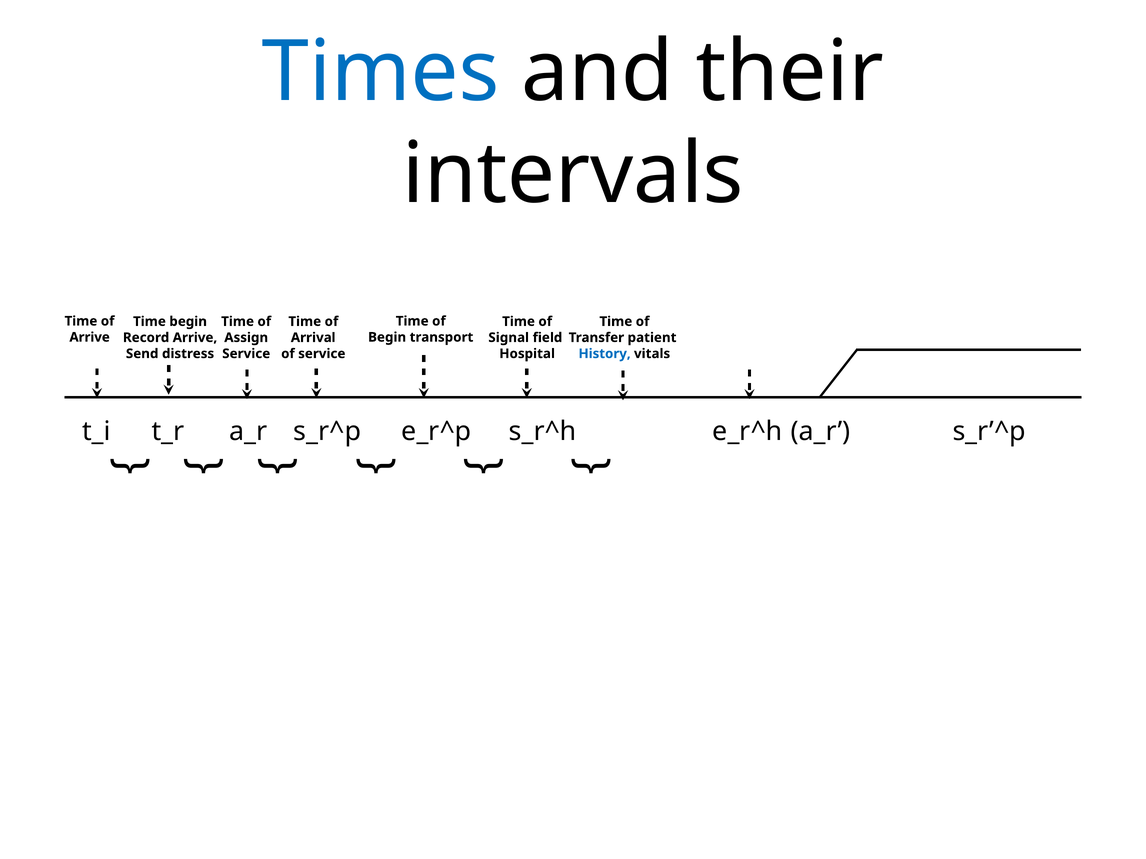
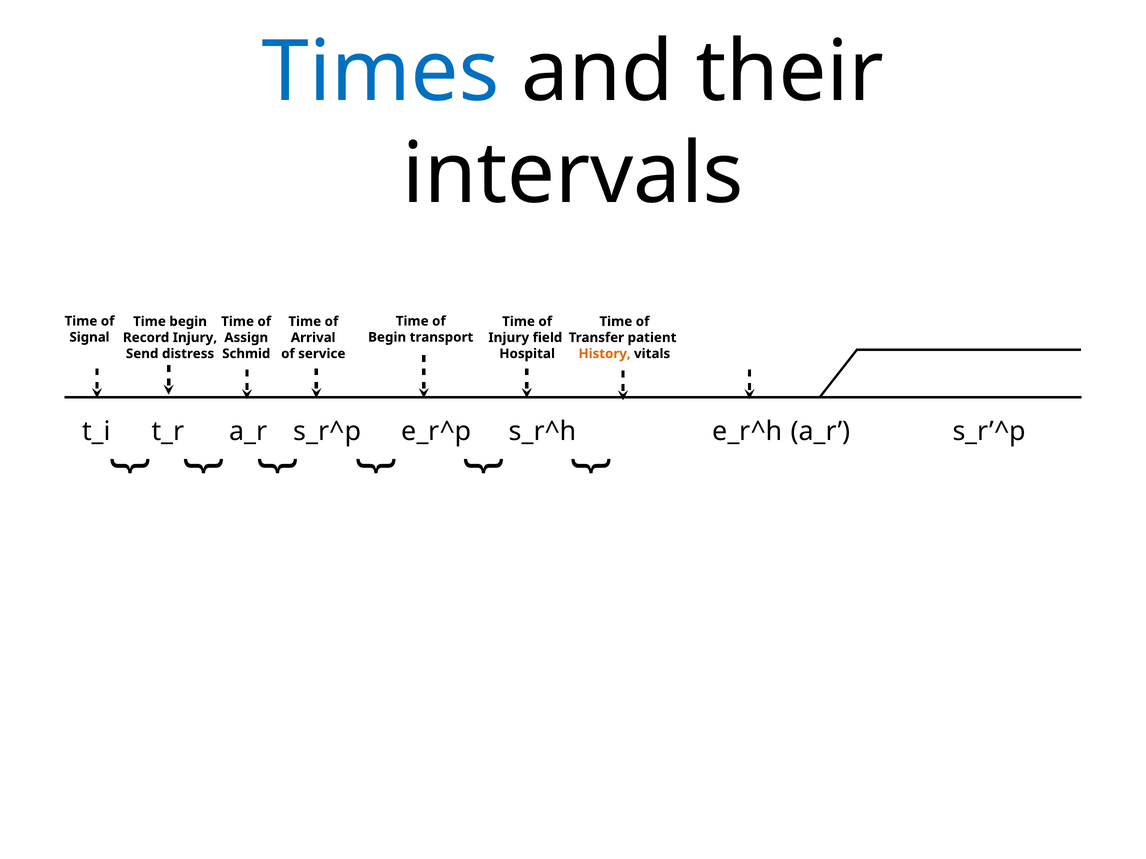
Arrive: Arrive -> Signal (90, 337)
Record Arrive: Arrive -> Injury (195, 338)
Signal: Signal -> Injury (509, 338)
Service: Service -> Schmid (246, 354)
History colour: blue -> orange (605, 354)
